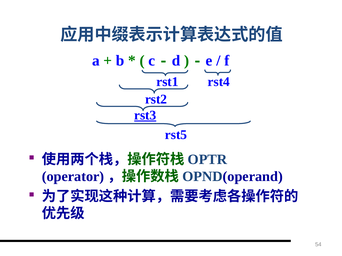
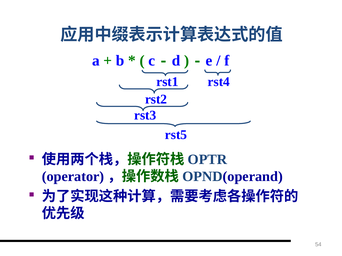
rst3 underline: present -> none (145, 115)
